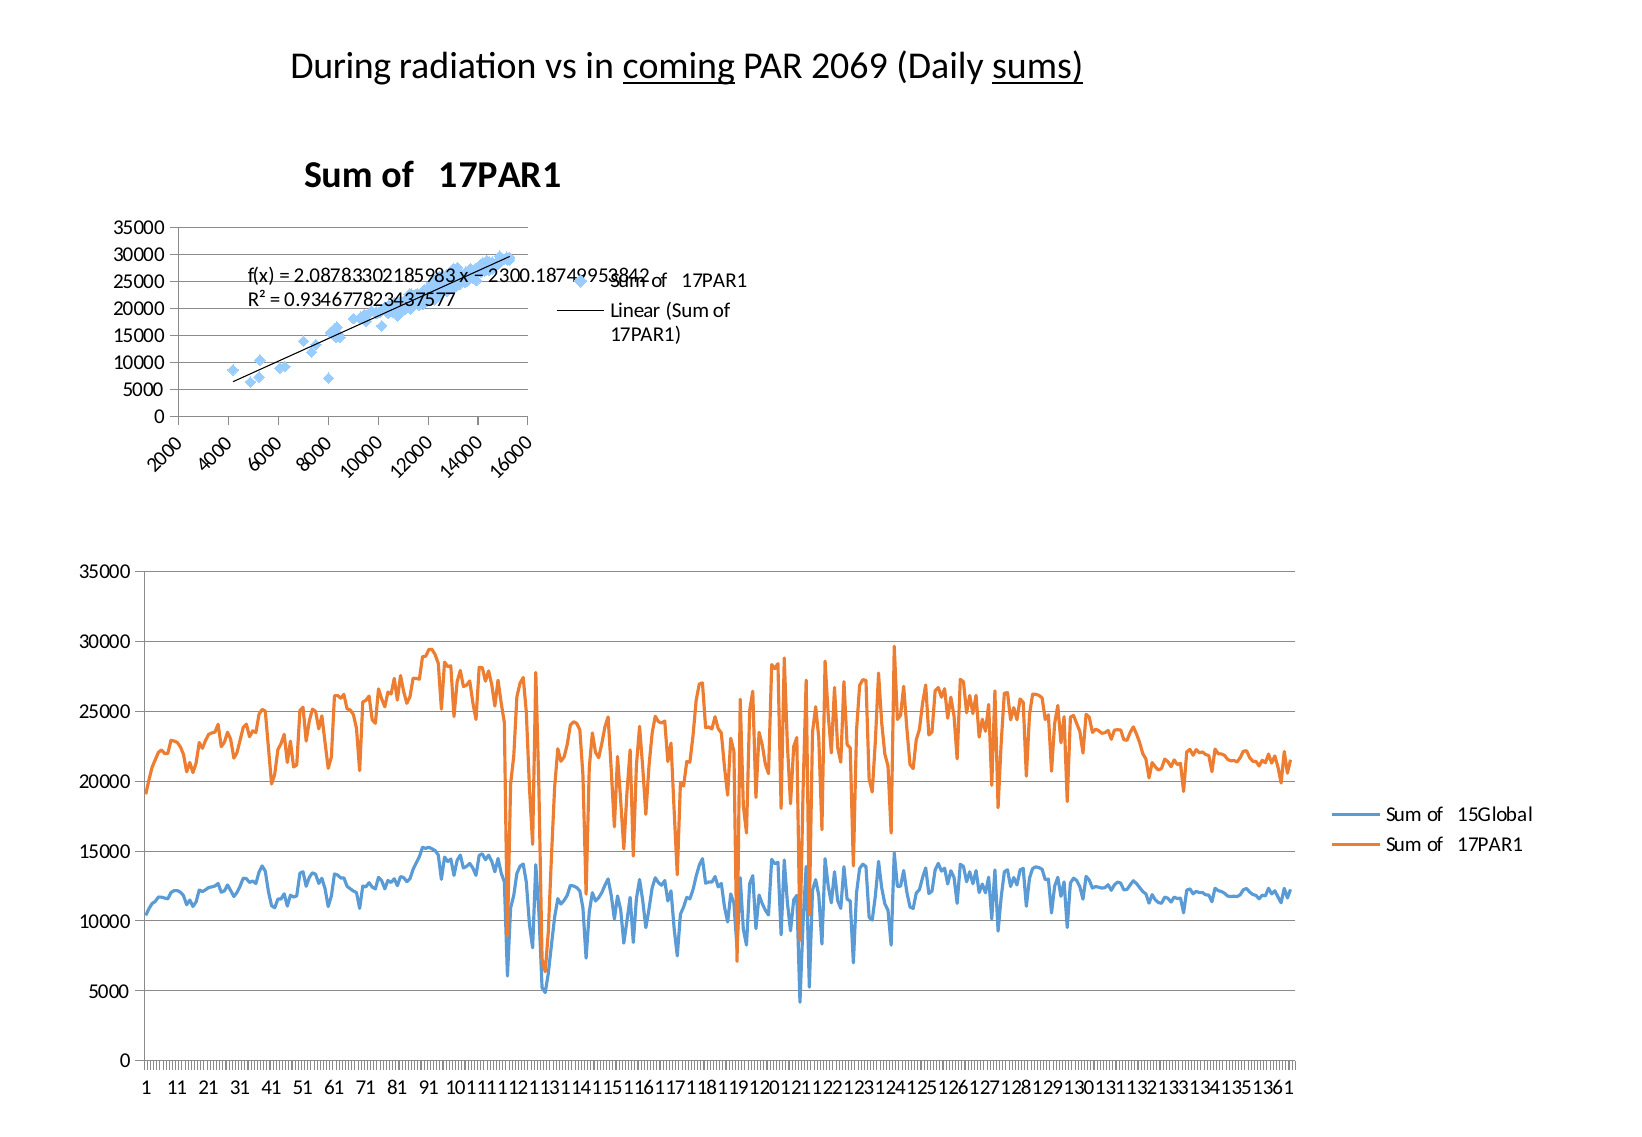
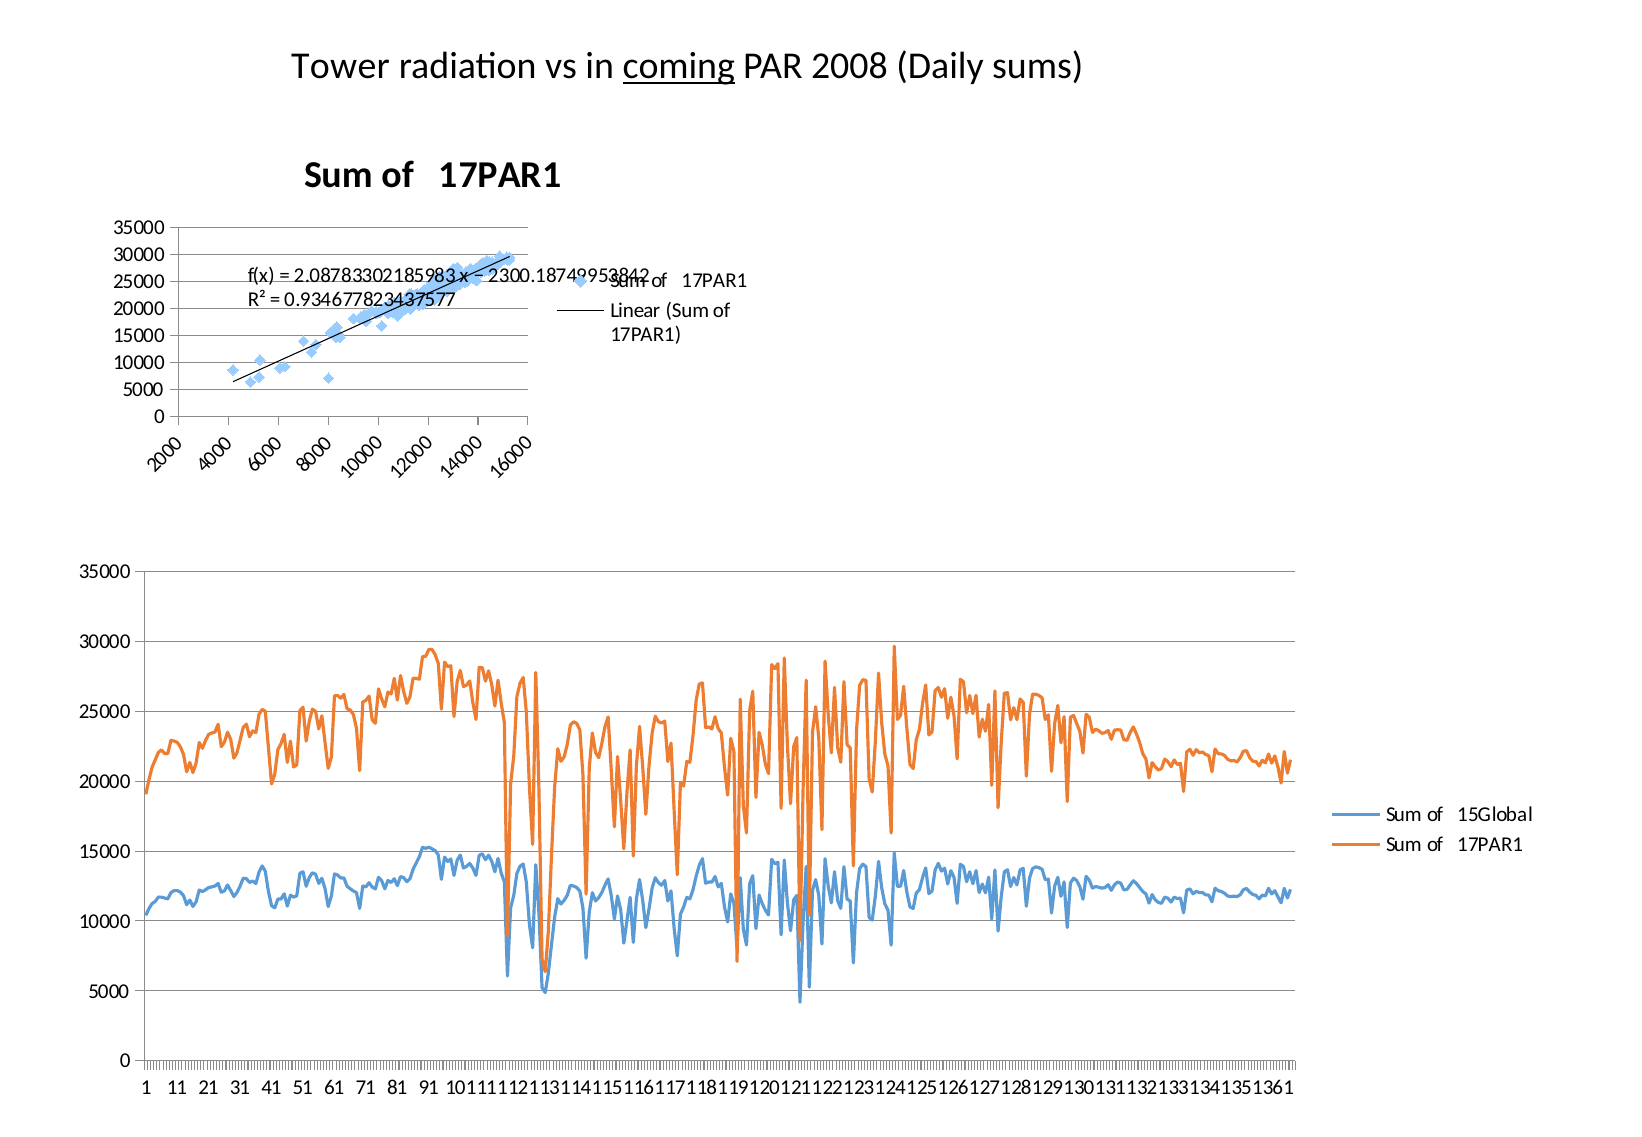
During: During -> Tower (341, 66)
2069: 2069 -> 2008 (849, 66)
sums underline: present -> none (1038, 66)
